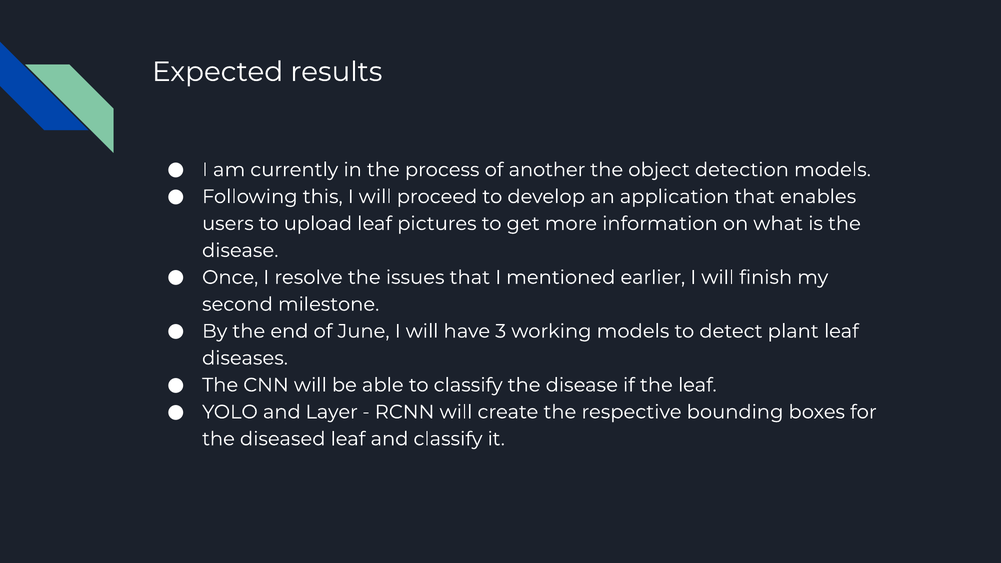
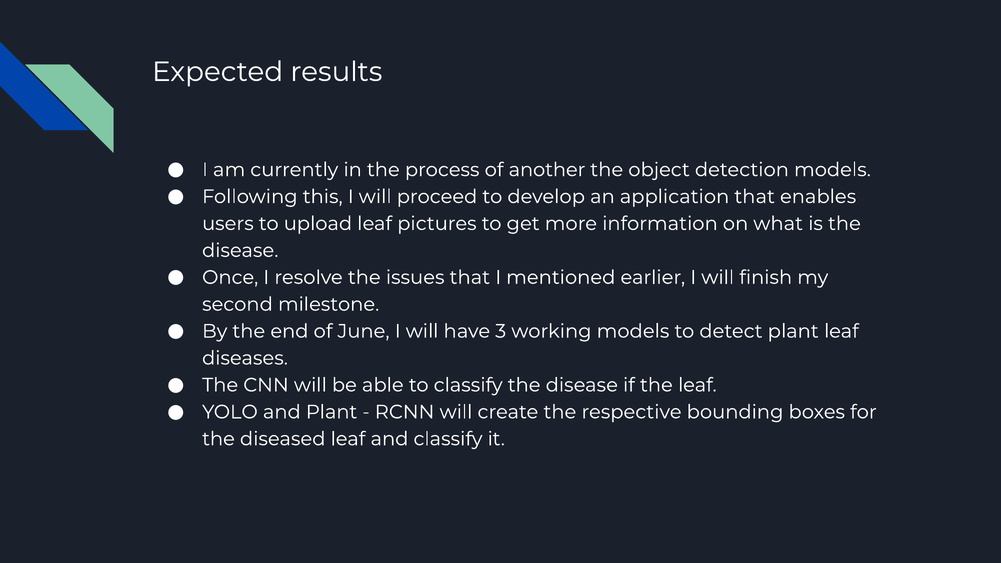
and Layer: Layer -> Plant (332, 412)
